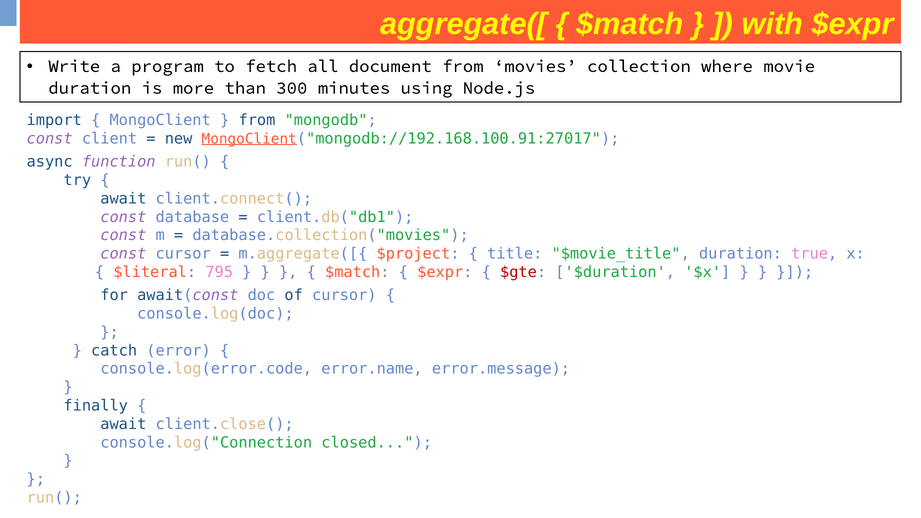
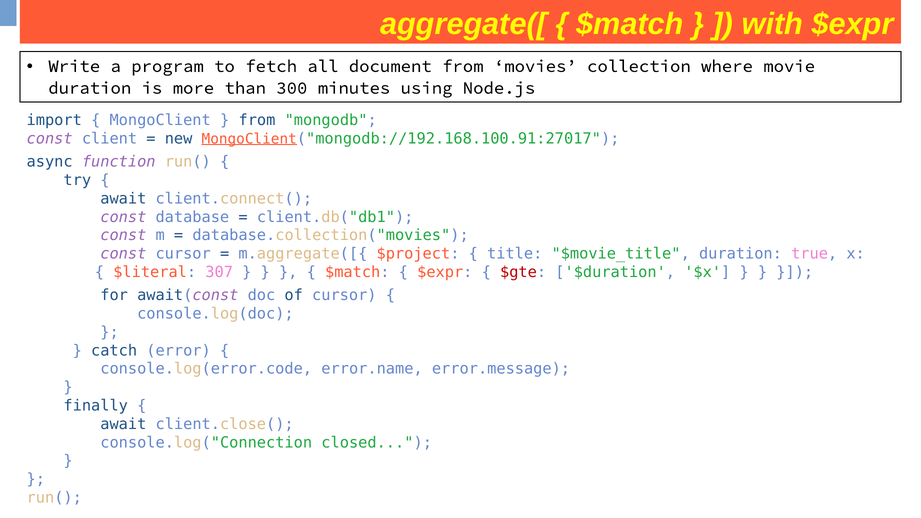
795: 795 -> 307 (219, 272)
